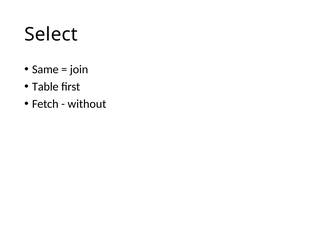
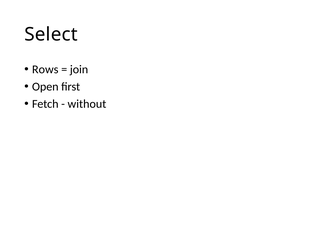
Same: Same -> Rows (45, 70)
Table: Table -> Open (45, 87)
